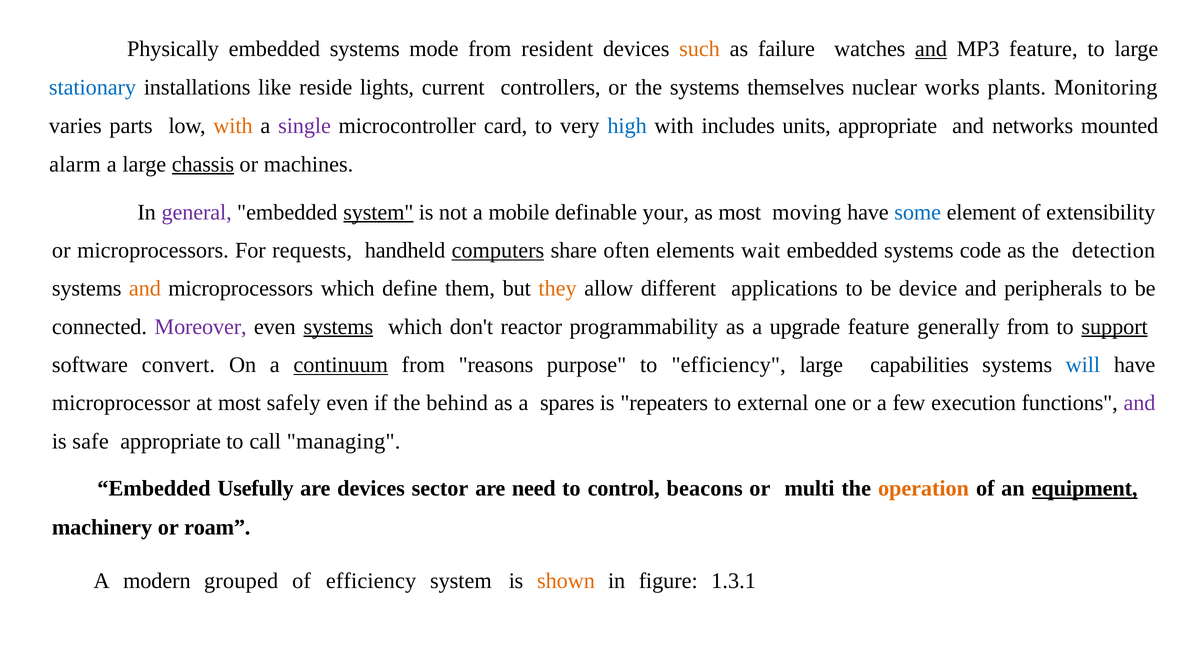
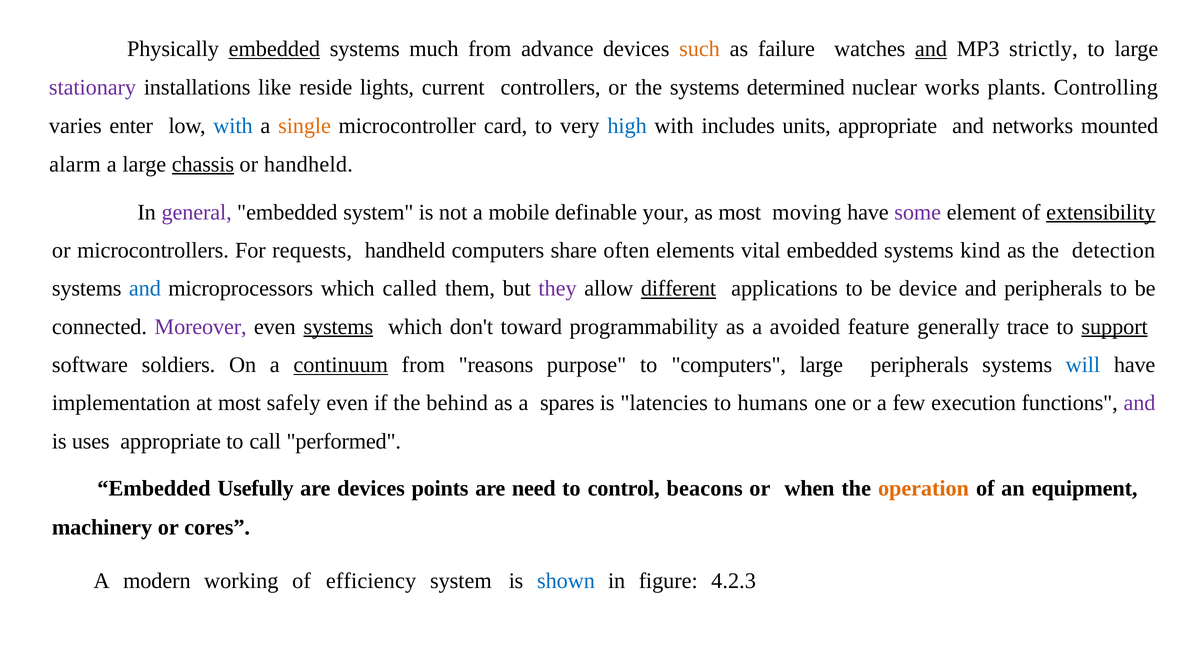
embedded underline: none -> present (274, 49)
mode: mode -> much (434, 49)
resident: resident -> advance (557, 49)
MP3 feature: feature -> strictly (1043, 49)
stationary colour: blue -> purple (93, 87)
themselves: themselves -> determined (796, 87)
Monitoring: Monitoring -> Controlling (1106, 87)
parts: parts -> enter (131, 126)
with colour: orange -> blue (233, 126)
single colour: purple -> orange (305, 126)
or machines: machines -> handheld (308, 164)
system underline: present -> none (378, 212)
some colour: blue -> purple (918, 212)
extensibility underline: none -> present (1101, 212)
or microprocessors: microprocessors -> microcontrollers (153, 250)
computers underline: present -> none (498, 250)
wait: wait -> vital (761, 250)
code: code -> kind (980, 250)
and colour: orange -> blue (145, 288)
define: define -> called (410, 288)
they colour: orange -> purple (558, 288)
different underline: none -> present (679, 288)
reactor: reactor -> toward (531, 327)
upgrade: upgrade -> avoided (805, 327)
generally from: from -> trace (1028, 327)
convert: convert -> soldiers (179, 365)
to efficiency: efficiency -> computers (729, 365)
large capabilities: capabilities -> peripherals (919, 365)
microprocessor: microprocessor -> implementation (121, 403)
repeaters: repeaters -> latencies (664, 403)
external: external -> humans (773, 403)
safe: safe -> uses (91, 441)
managing: managing -> performed (344, 441)
sector: sector -> points (440, 488)
multi: multi -> when (809, 488)
equipment underline: present -> none (1085, 488)
roam: roam -> cores (217, 527)
grouped: grouped -> working (241, 580)
shown colour: orange -> blue (566, 580)
1.3.1: 1.3.1 -> 4.2.3 (734, 580)
